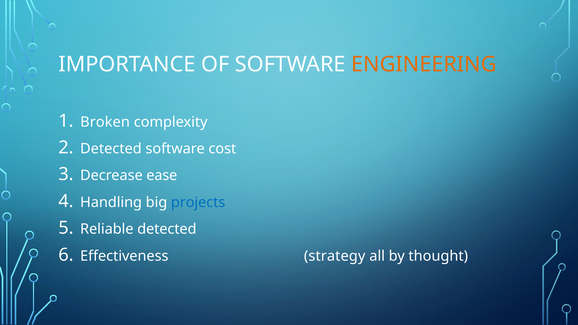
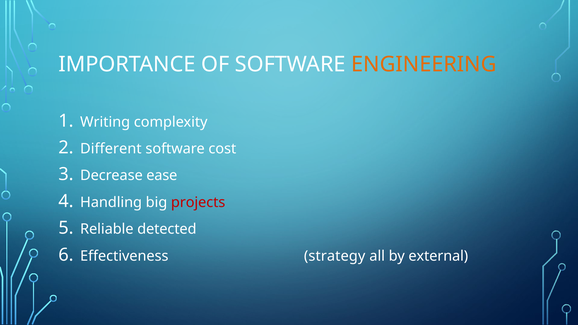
Broken: Broken -> Writing (105, 122)
Detected: Detected -> Different (111, 149)
projects colour: blue -> red (198, 202)
thought: thought -> external (438, 256)
